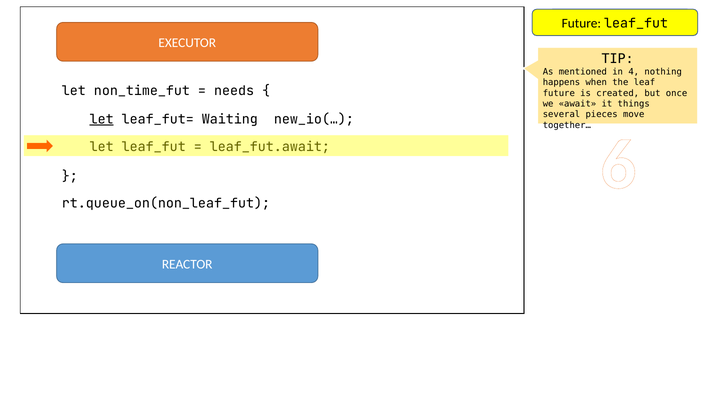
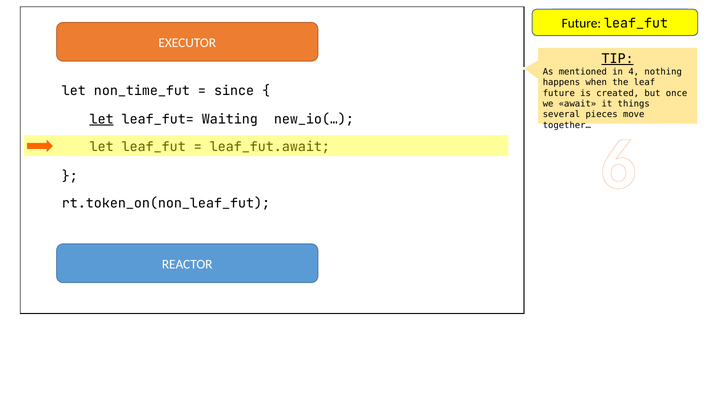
TIP underline: none -> present (618, 59)
needs: needs -> since (234, 91)
rt.queue_on(non_leaf_fut: rt.queue_on(non_leaf_fut -> rt.token_on(non_leaf_fut (166, 204)
